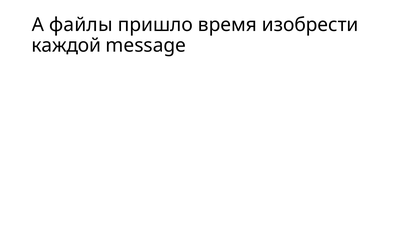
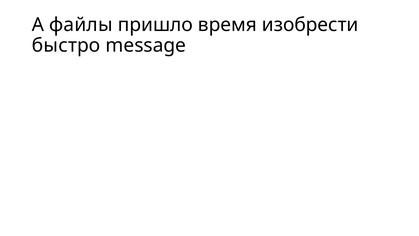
каждой: каждой -> быстро (66, 46)
